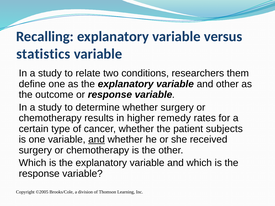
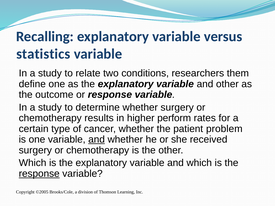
remedy: remedy -> perform (174, 118)
subjects: subjects -> problem (224, 129)
response underline: none -> present (39, 174)
